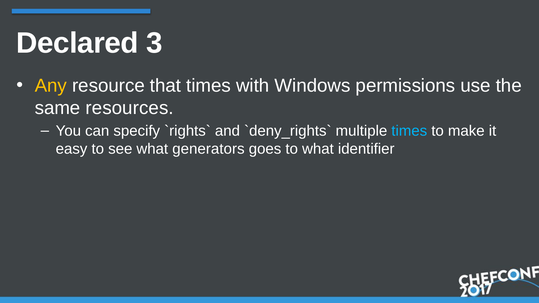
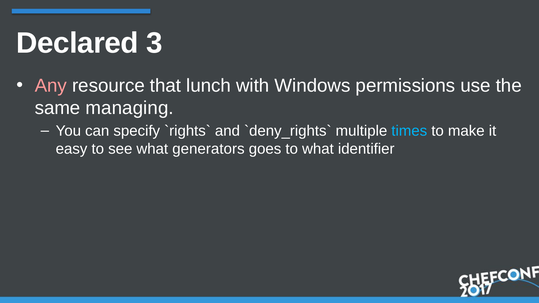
Any colour: yellow -> pink (51, 86)
that times: times -> lunch (209, 86)
resources: resources -> managing (130, 108)
